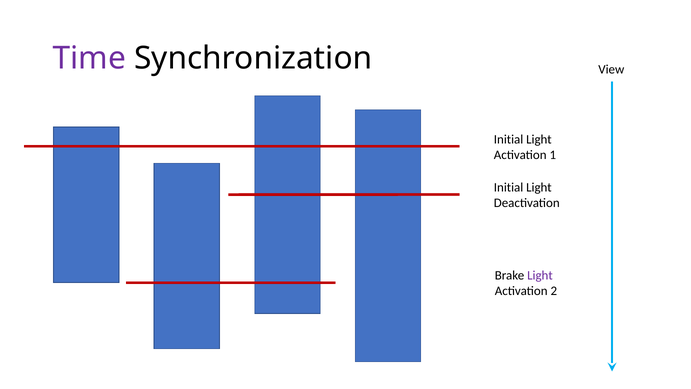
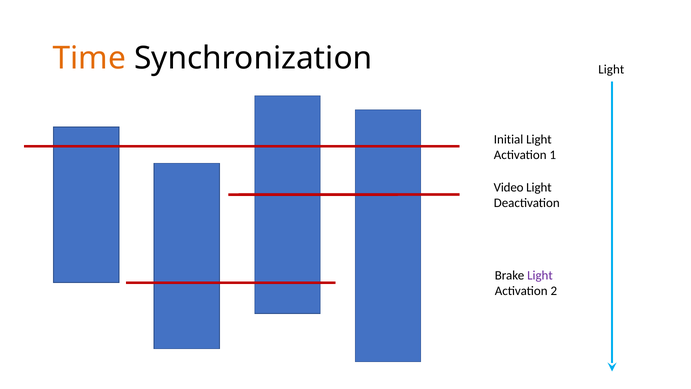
Time colour: purple -> orange (89, 58)
View: View -> Light (611, 69)
Initial: Initial -> Video (509, 187)
